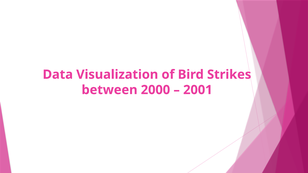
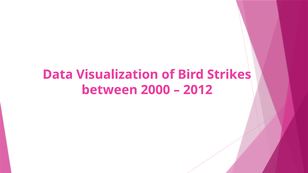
2001: 2001 -> 2012 (198, 90)
